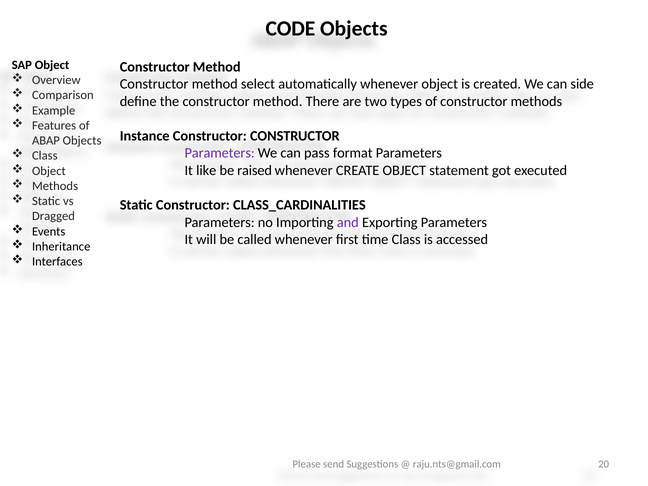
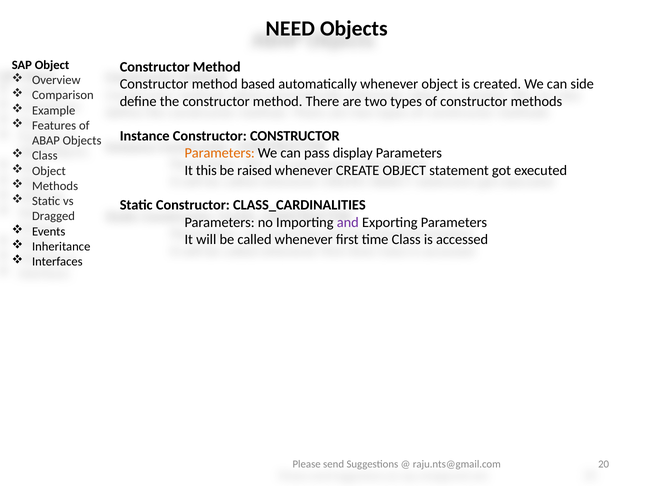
CODE: CODE -> NEED (290, 28)
select: select -> based (258, 84)
Parameters colour: purple -> orange (220, 153)
format: format -> display (353, 153)
like: like -> this (206, 170)
